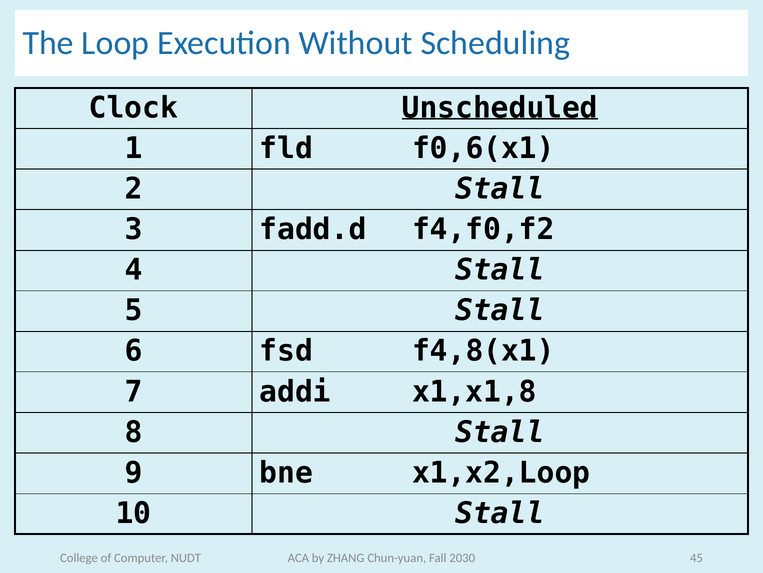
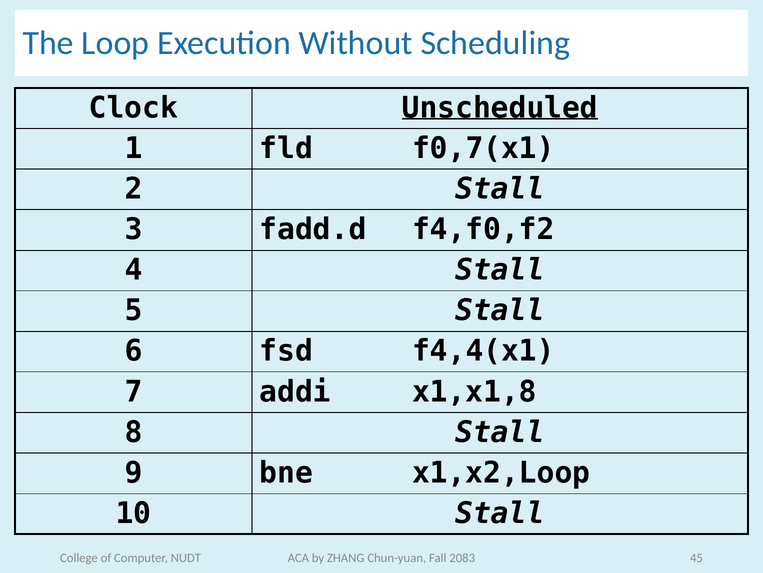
f0,6(x1: f0,6(x1 -> f0,7(x1 (483, 148)
f4,8(x1: f4,8(x1 -> f4,4(x1 (483, 351)
2030: 2030 -> 2083 (462, 557)
